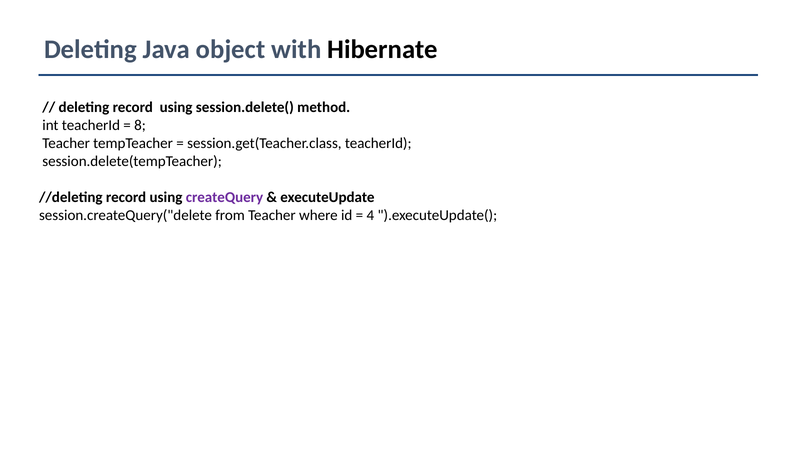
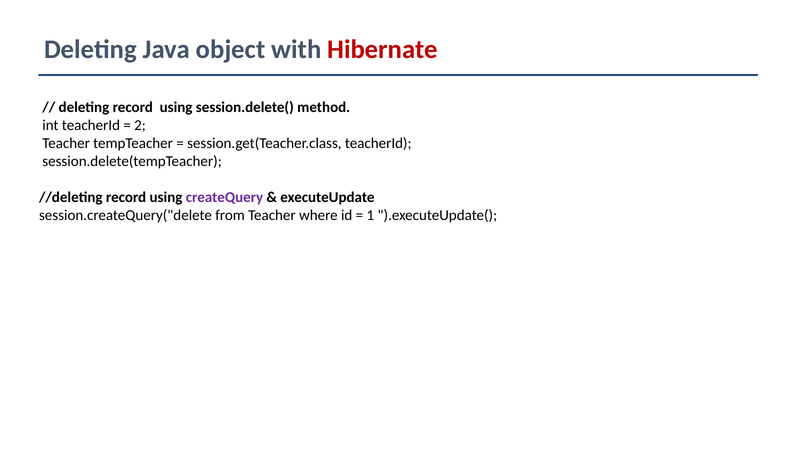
Hibernate colour: black -> red (383, 49)
8: 8 -> 2 (140, 125)
4: 4 -> 1 (370, 215)
